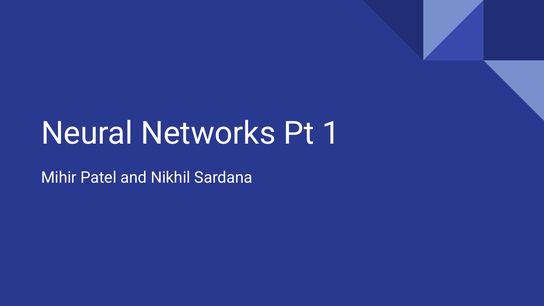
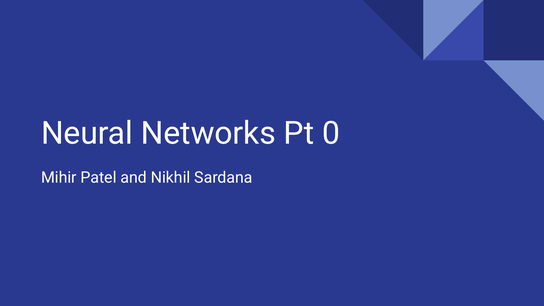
1: 1 -> 0 (331, 133)
